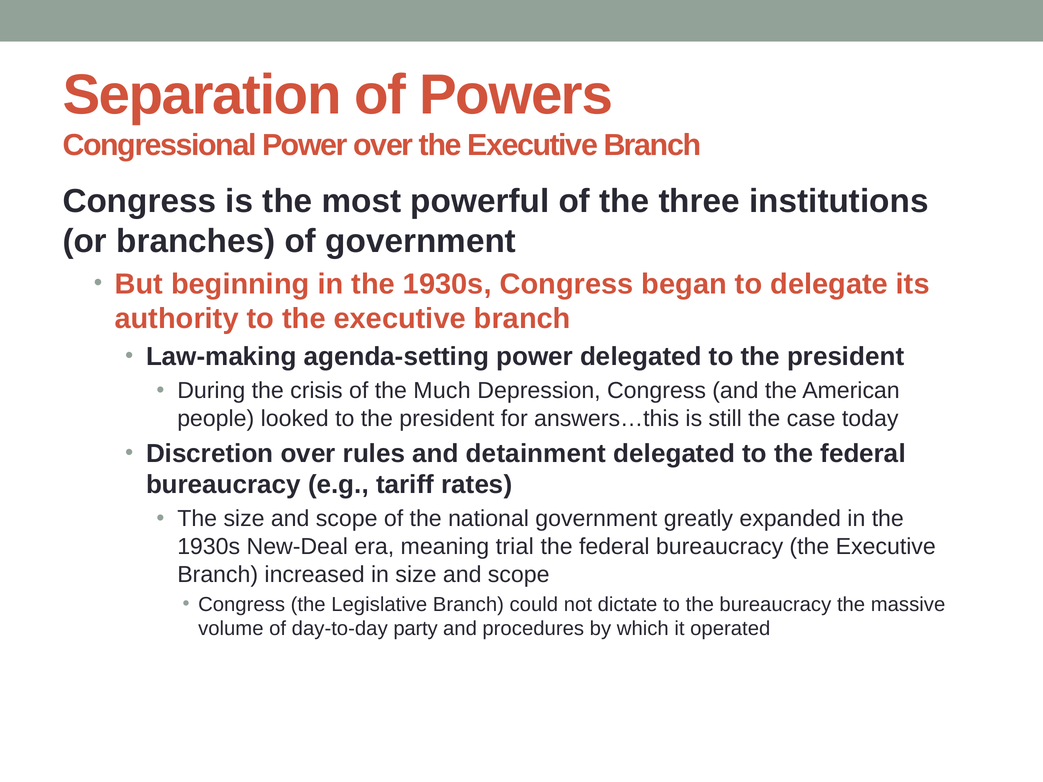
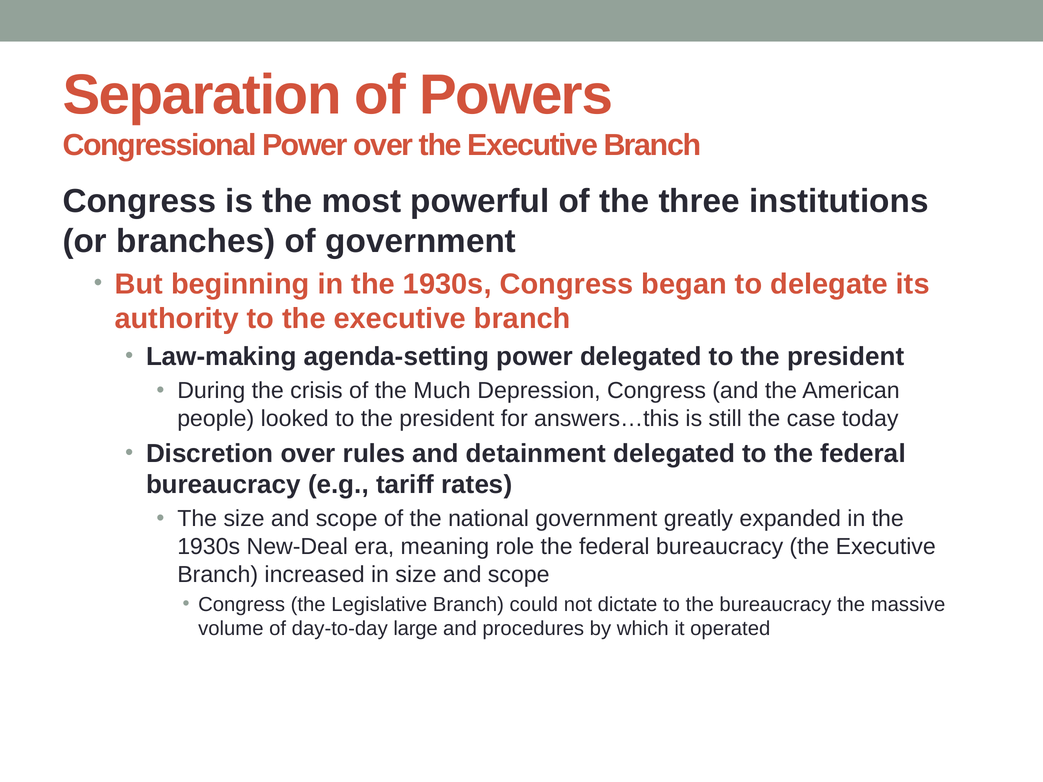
trial: trial -> role (515, 547)
party: party -> large (416, 629)
